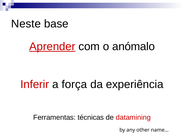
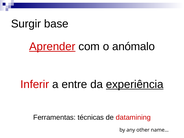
Neste: Neste -> Surgir (26, 24)
força: força -> entre (74, 84)
experiência underline: none -> present (135, 84)
